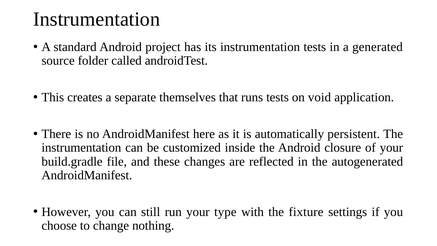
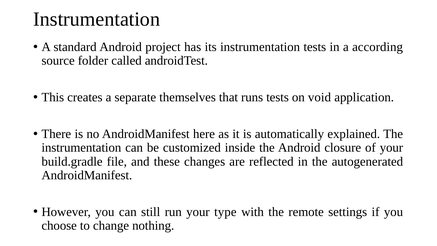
generated: generated -> according (378, 47)
persistent: persistent -> explained (354, 134)
fixture: fixture -> remote (306, 212)
